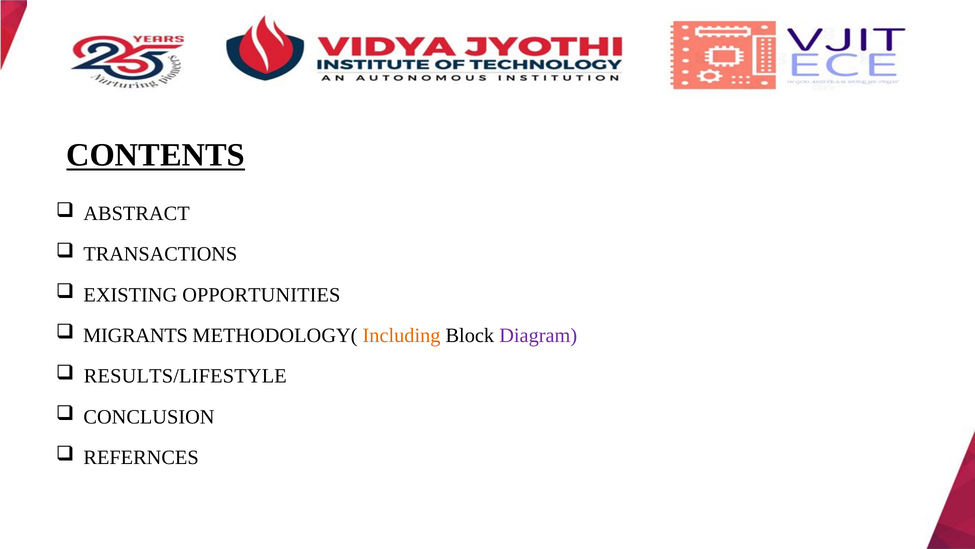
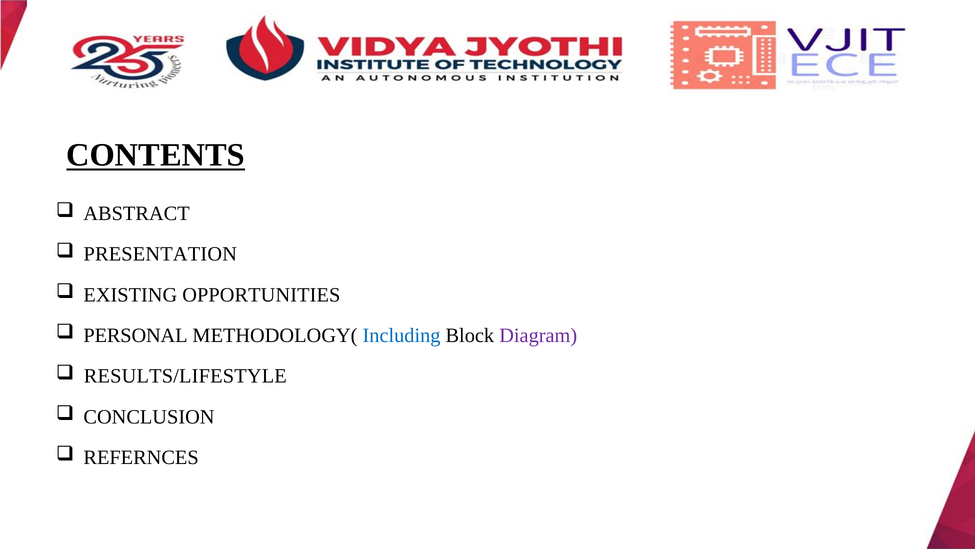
TRANSACTIONS: TRANSACTIONS -> PRESENTATION (160, 254)
MIGRANTS: MIGRANTS -> PERSONAL (136, 335)
Including colour: orange -> blue (402, 335)
